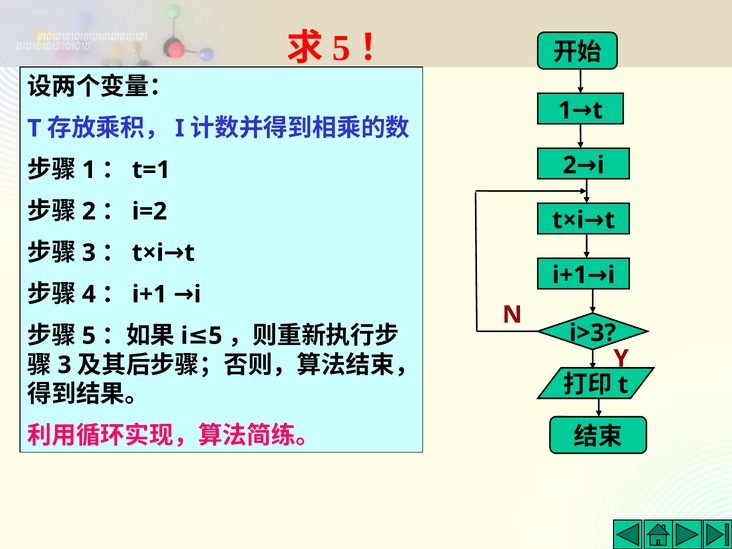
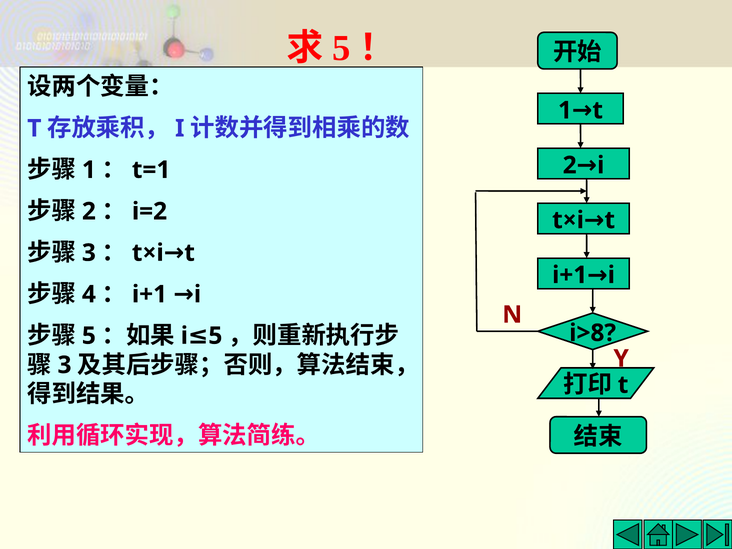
i>3: i>3 -> i>8 (593, 333)
